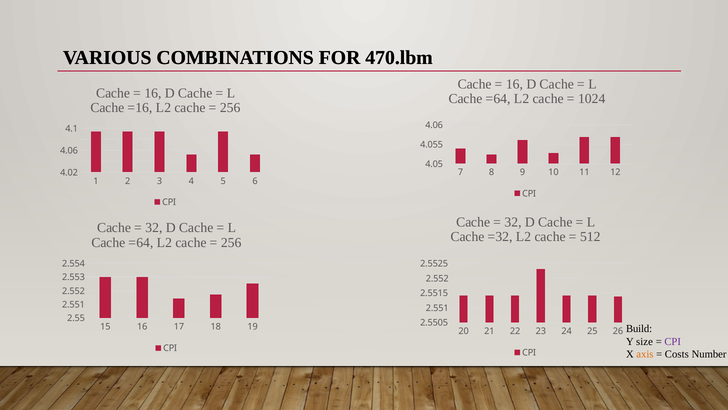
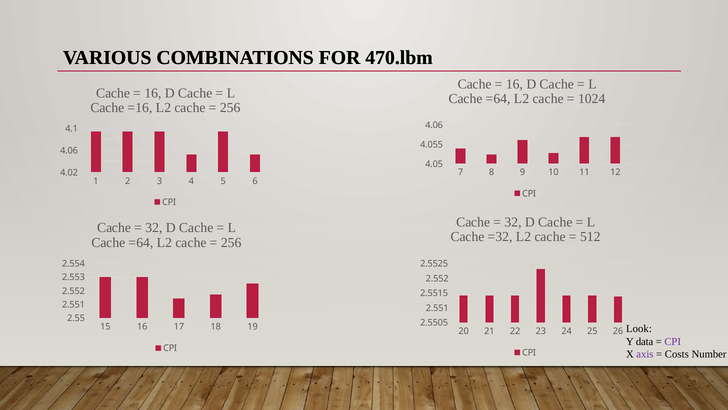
Build: Build -> Look (639, 328)
size: size -> data (645, 341)
axis colour: orange -> purple (645, 354)
